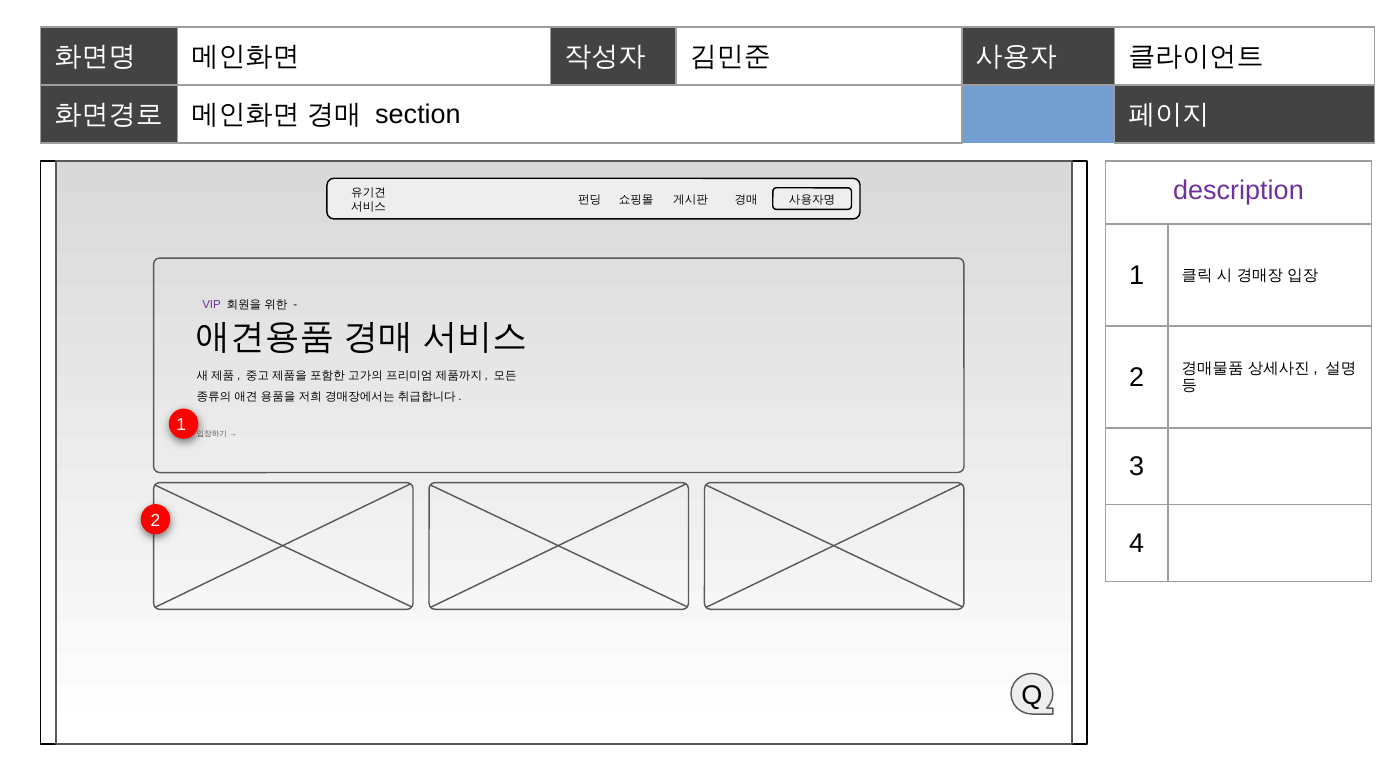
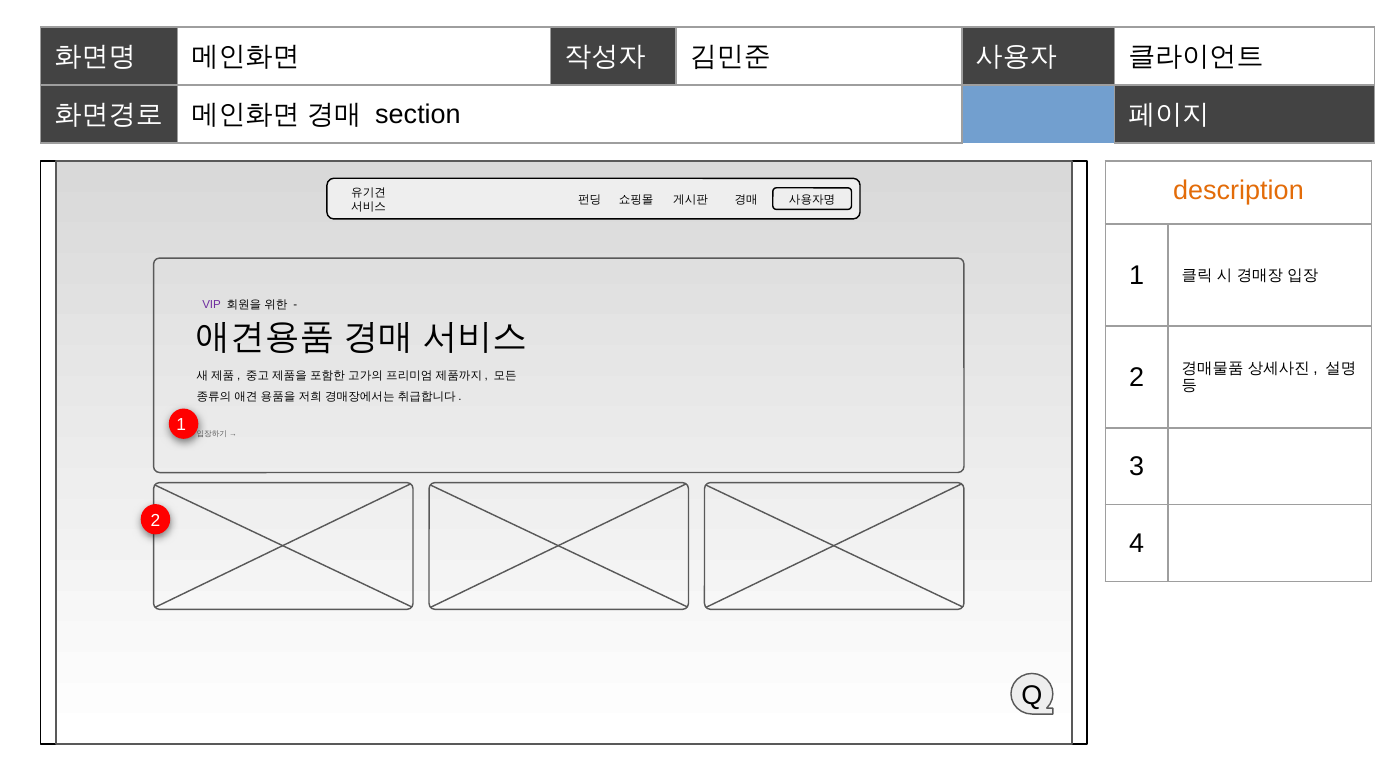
description colour: purple -> orange (1238, 191)
